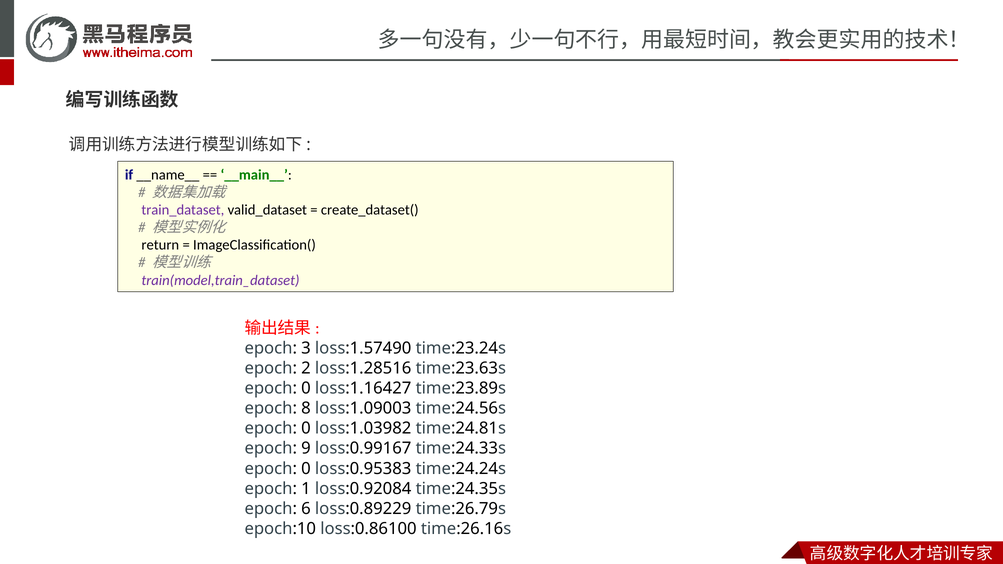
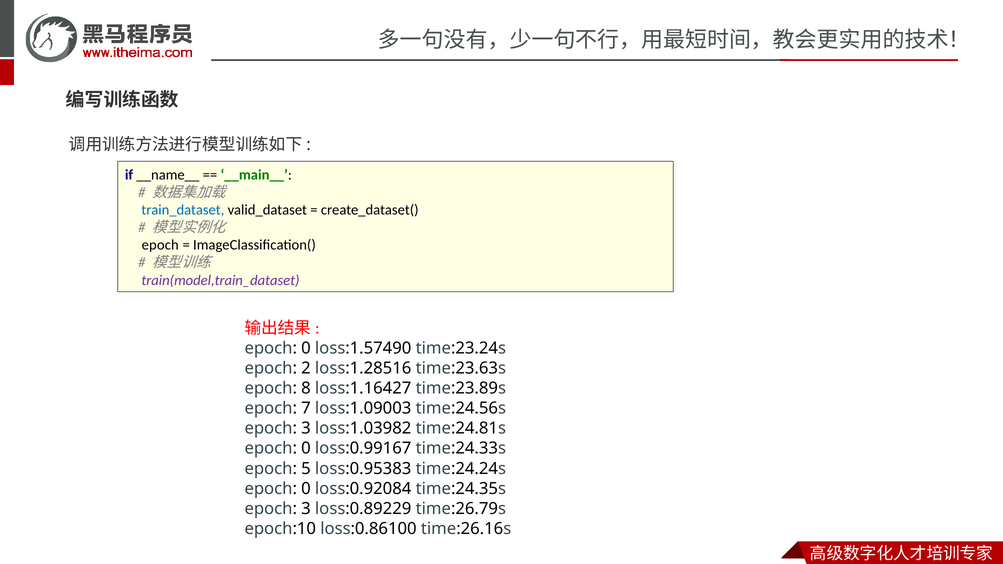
train_dataset colour: purple -> blue (183, 210)
return: return -> epoch (160, 245)
3: 3 -> 0 (306, 348)
0: 0 -> 8 (306, 388)
8: 8 -> 7 (306, 409)
0: 0 -> 3 (306, 429)
9: 9 -> 0 (306, 449)
0: 0 -> 5 (306, 469)
1: 1 -> 0 (306, 489)
6: 6 -> 3 (306, 509)
